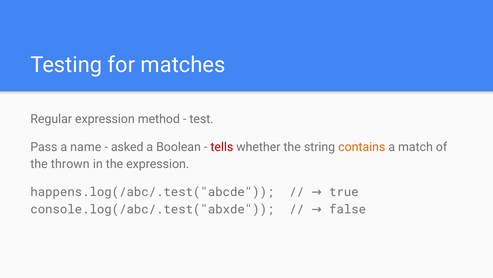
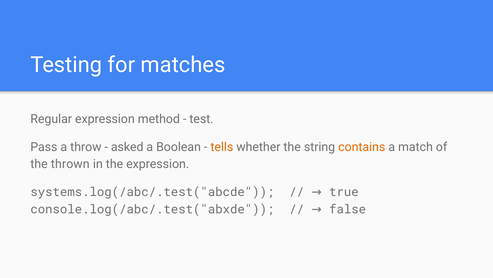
name: name -> throw (86, 147)
tells colour: red -> orange (222, 147)
happens.log(/abc/.test("abcde: happens.log(/abc/.test("abcde -> systems.log(/abc/.test("abcde (152, 192)
